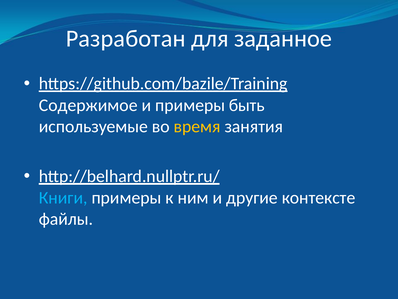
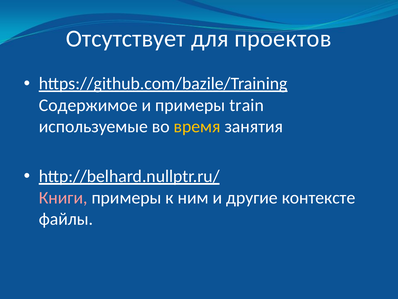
Разработан: Разработан -> Отсутствует (126, 39)
заданное: заданное -> проектов (283, 39)
быть: быть -> train (247, 105)
Книги colour: light blue -> pink (63, 198)
